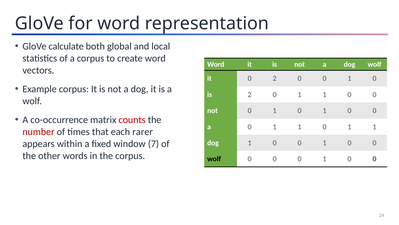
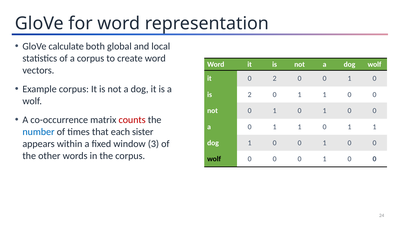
number colour: red -> blue (38, 131)
rarer: rarer -> sister (143, 131)
7: 7 -> 3 (153, 143)
